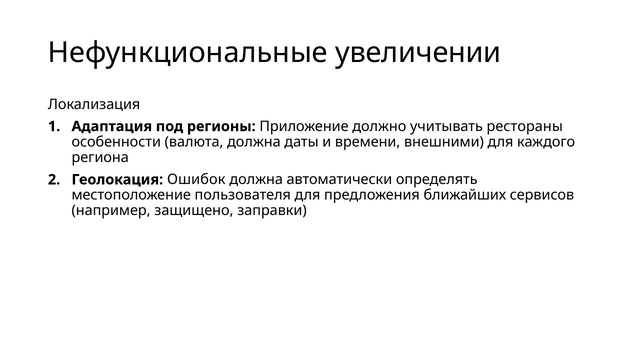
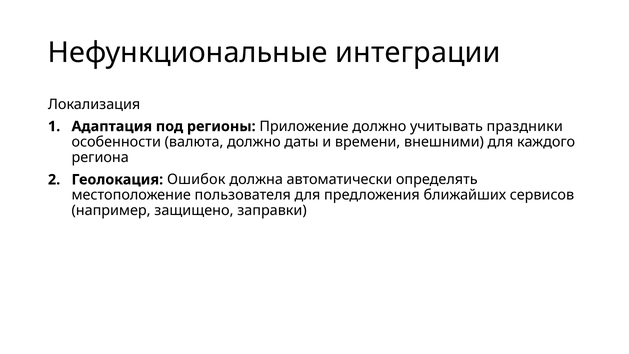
увеличении: увеличении -> интеграции (418, 53)
рестораны: рестораны -> праздники (525, 126)
валюта должна: должна -> должно (254, 142)
